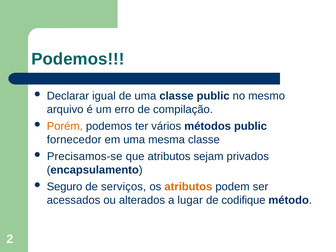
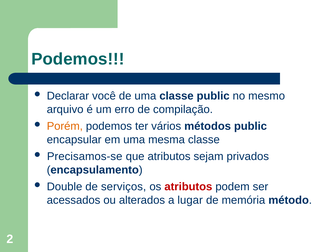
igual: igual -> você (104, 96)
fornecedor: fornecedor -> encapsular (74, 140)
Seguro: Seguro -> Double (65, 187)
atributos colour: orange -> red (188, 187)
codifique: codifique -> memória (243, 200)
